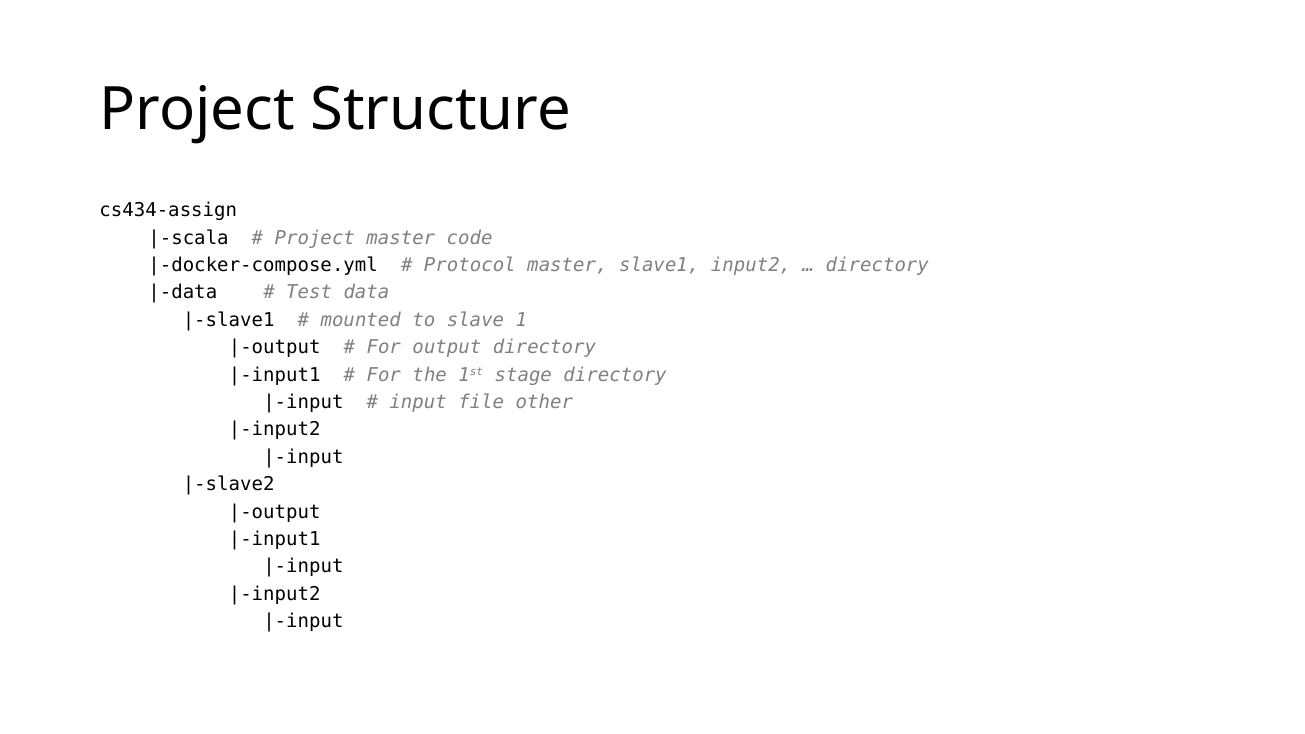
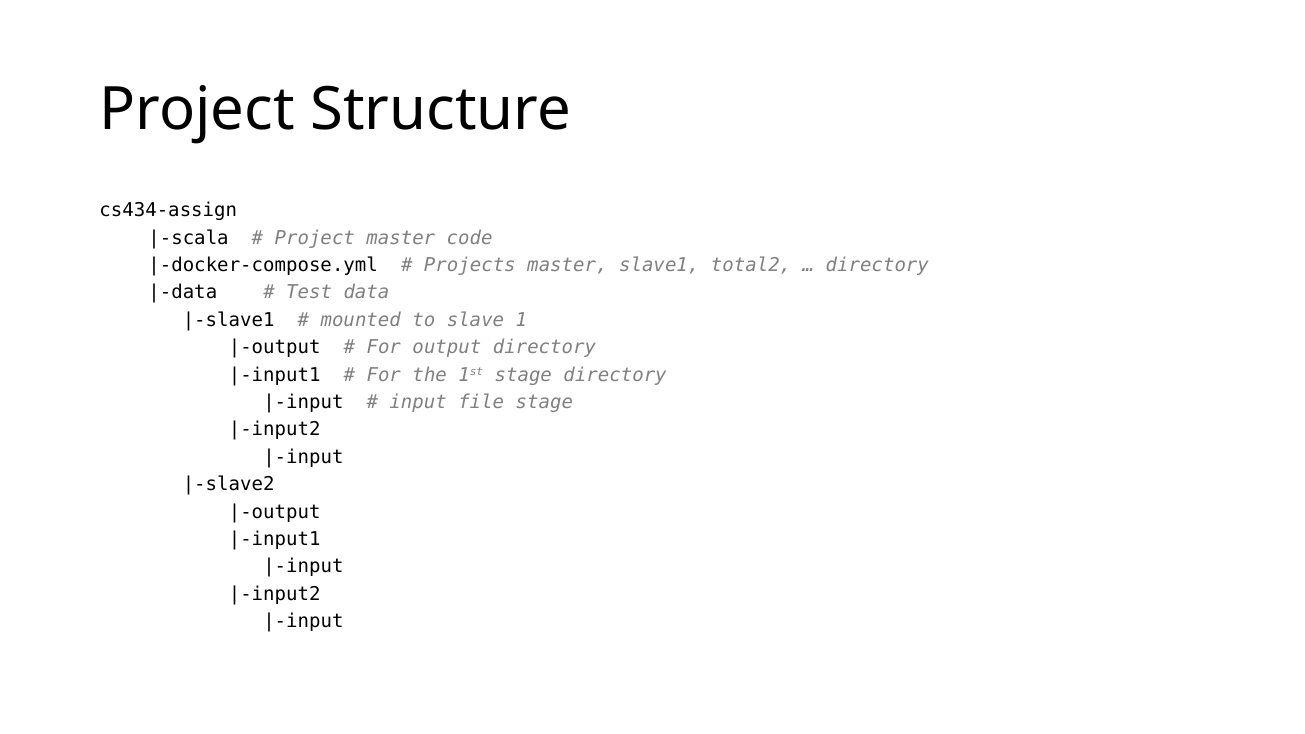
Protocol: Protocol -> Projects (470, 265)
input2: input2 -> total2 (751, 265)
file other: other -> stage (544, 402)
